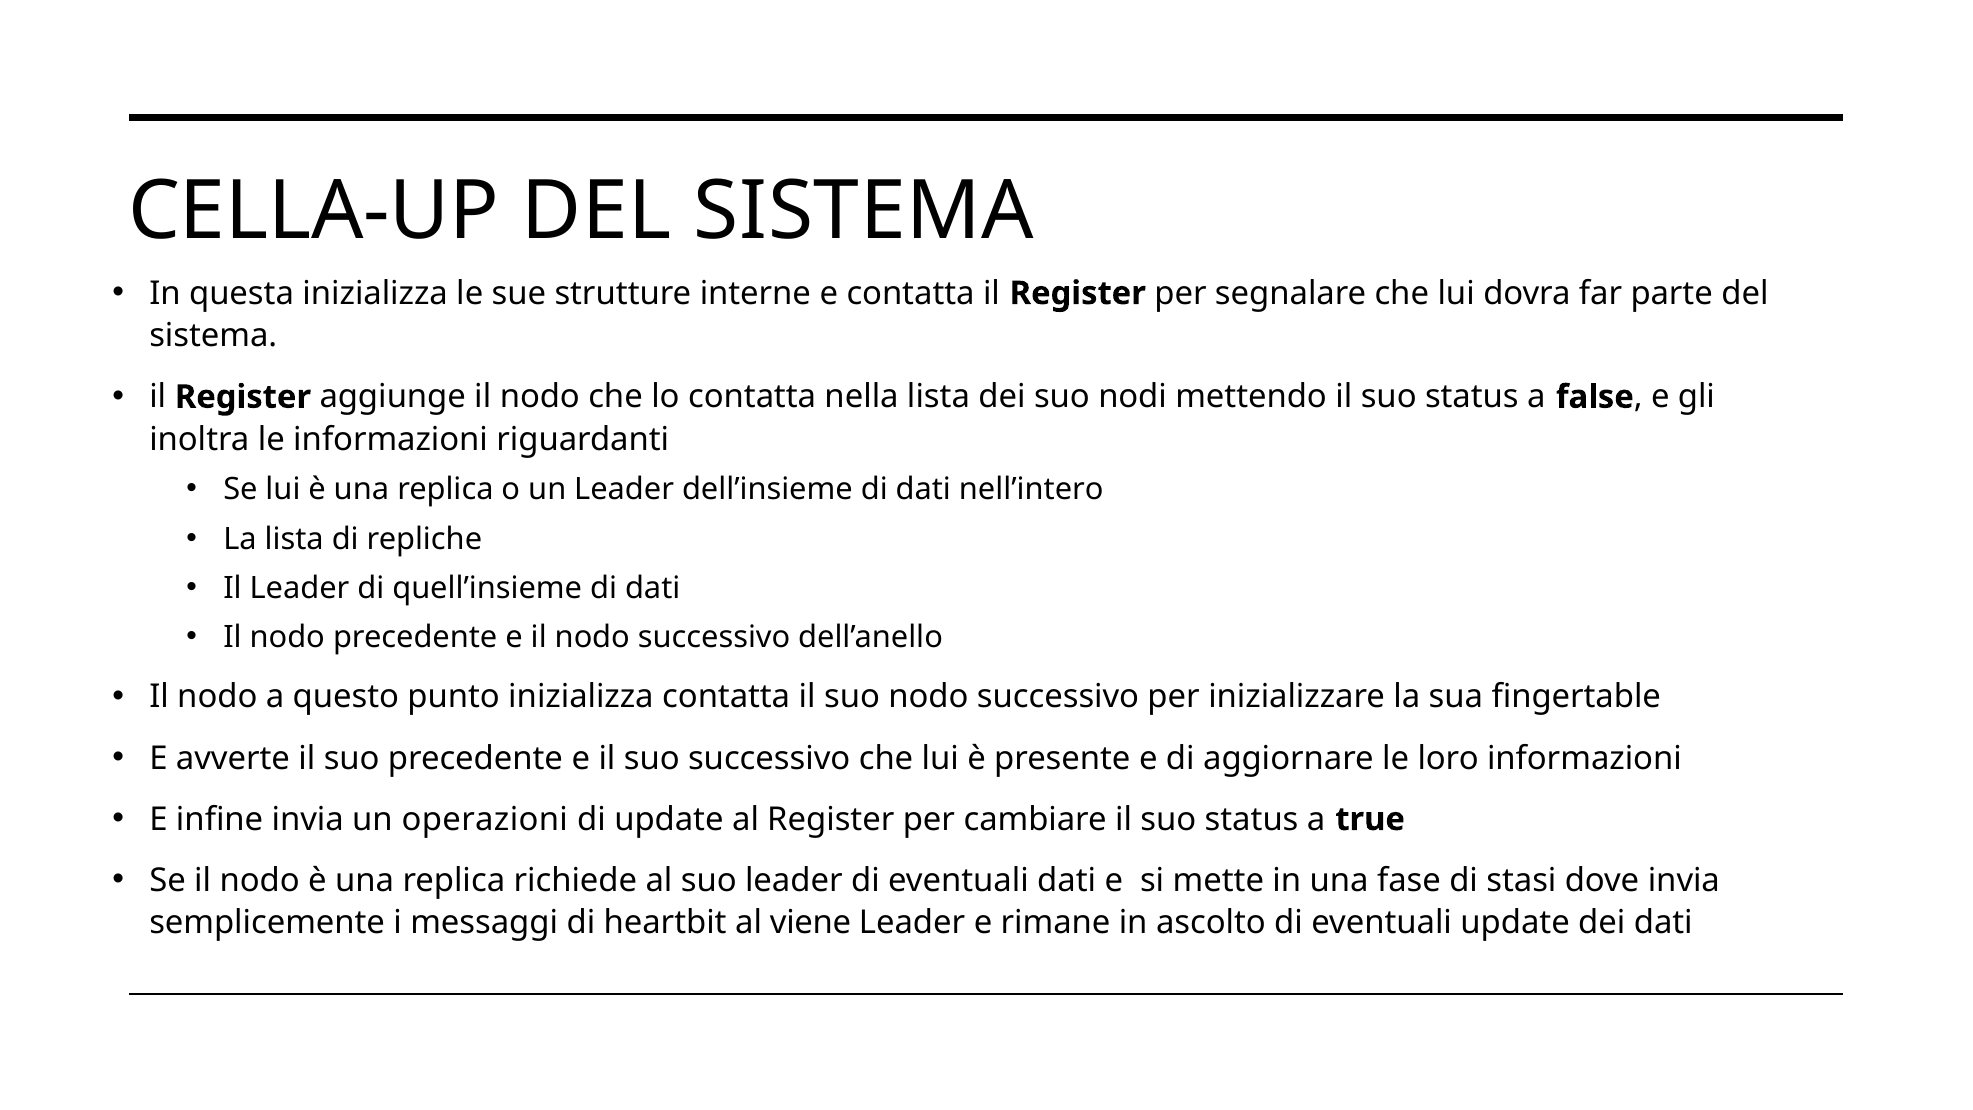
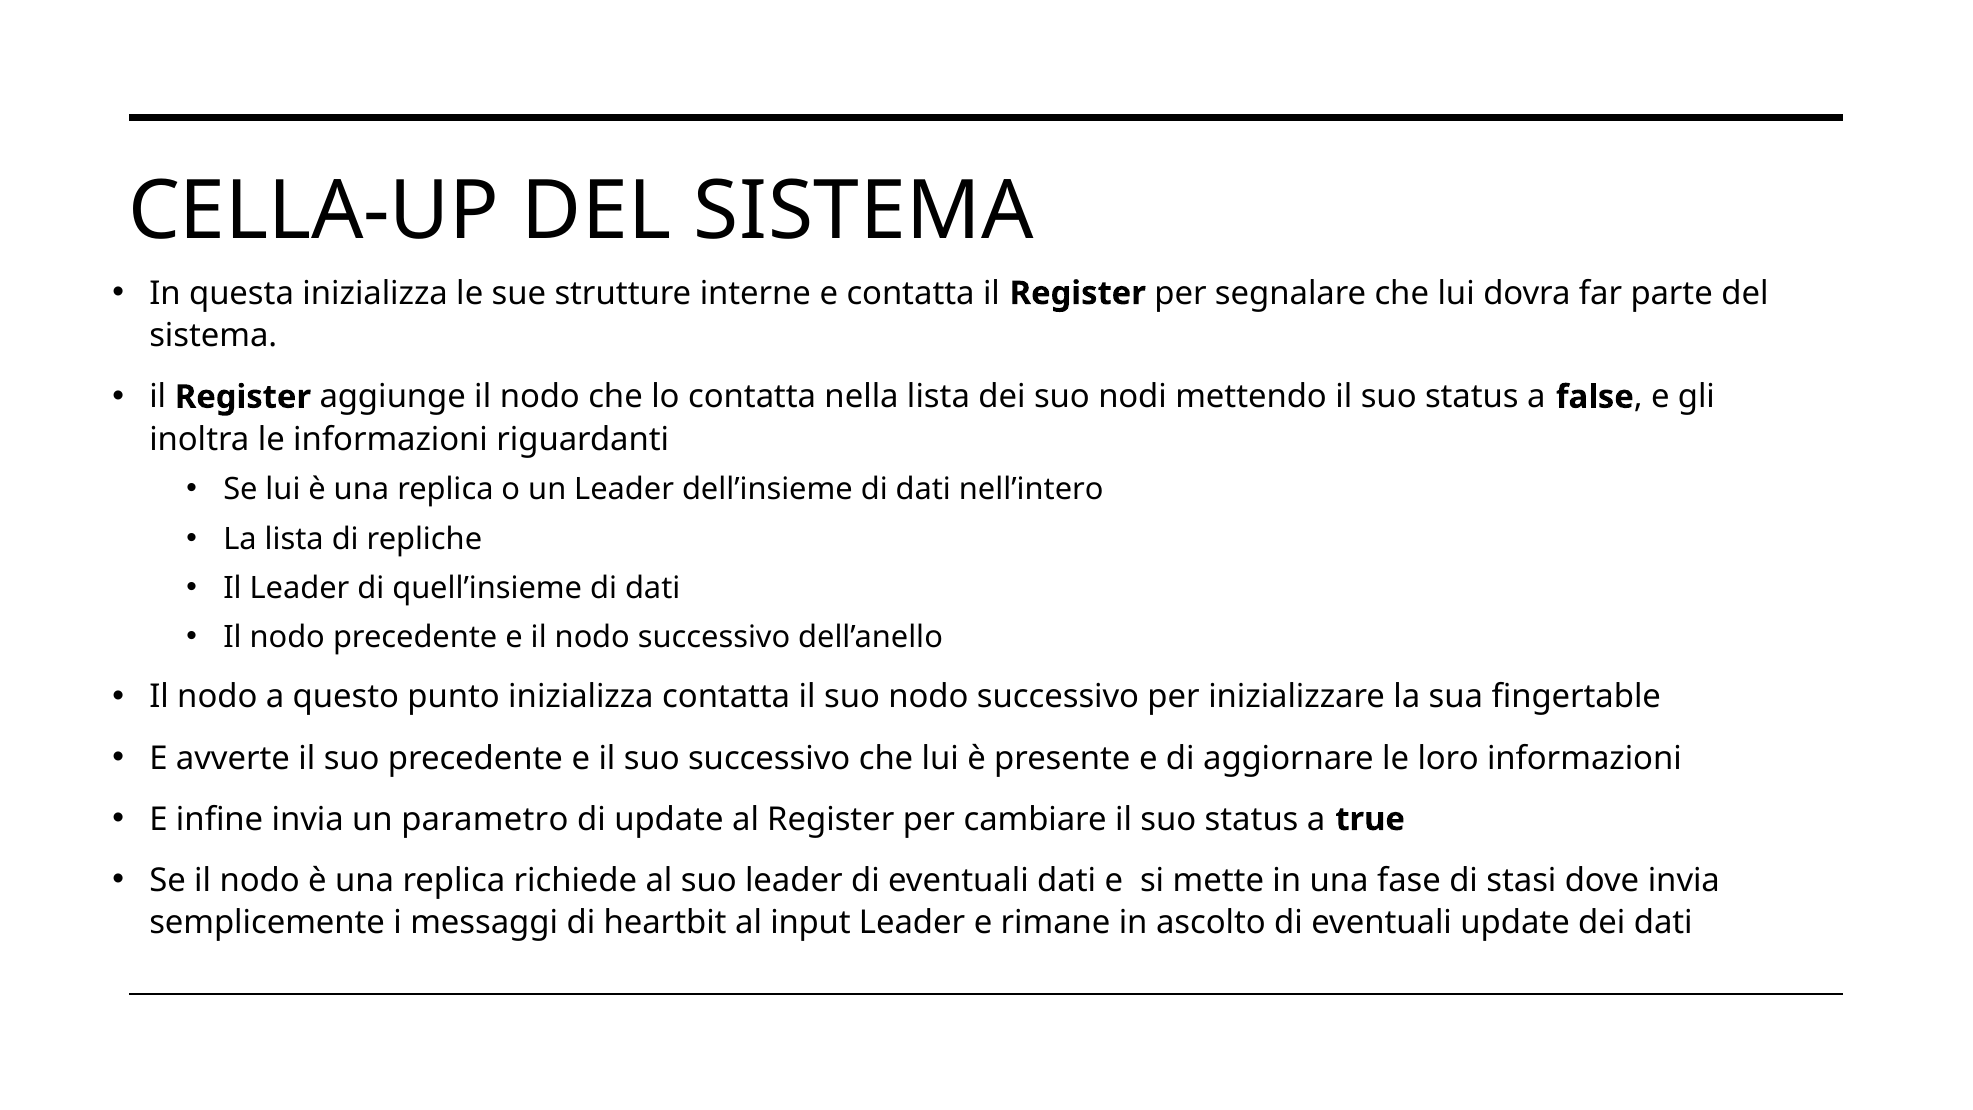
operazioni: operazioni -> parametro (485, 819)
viene: viene -> input (810, 923)
